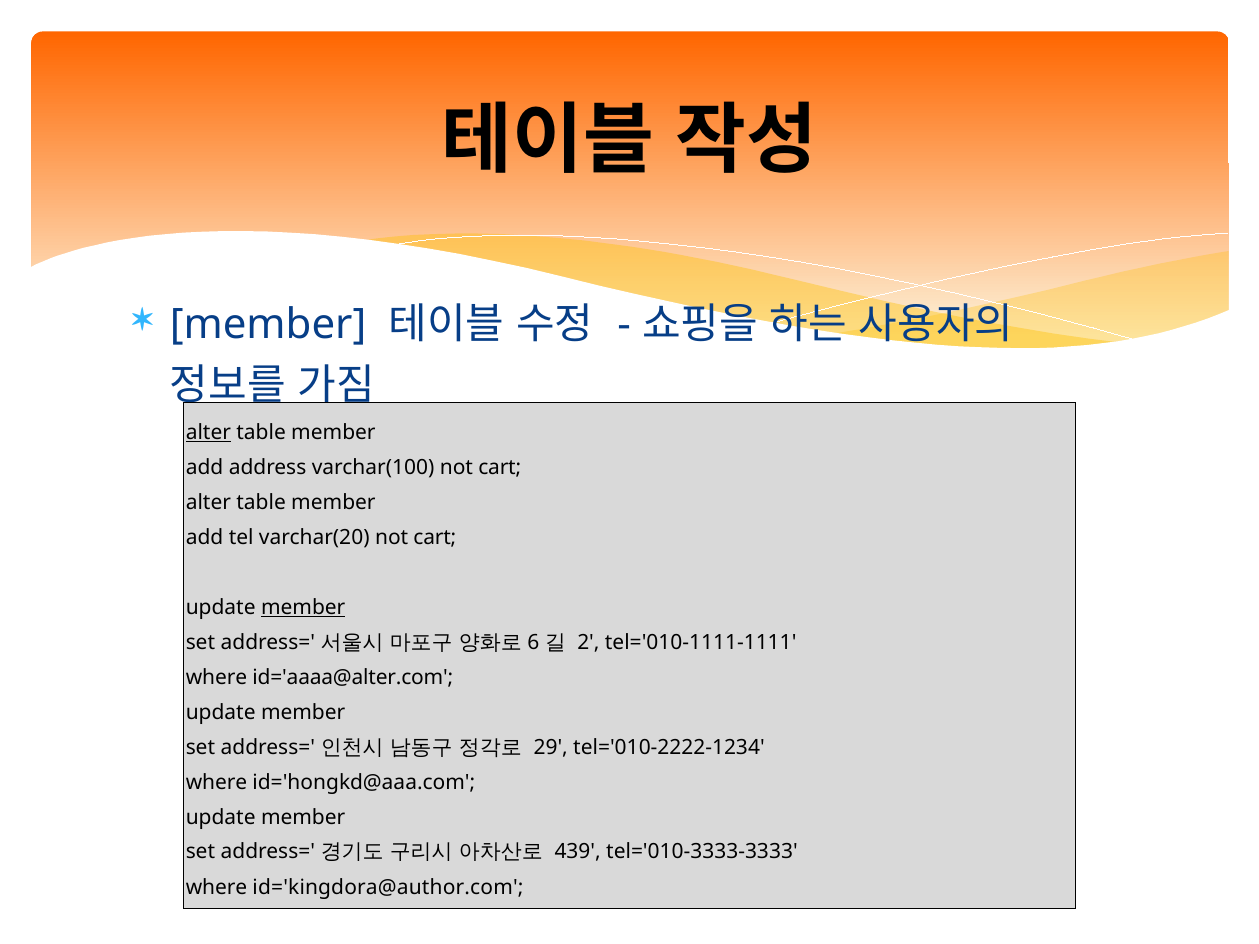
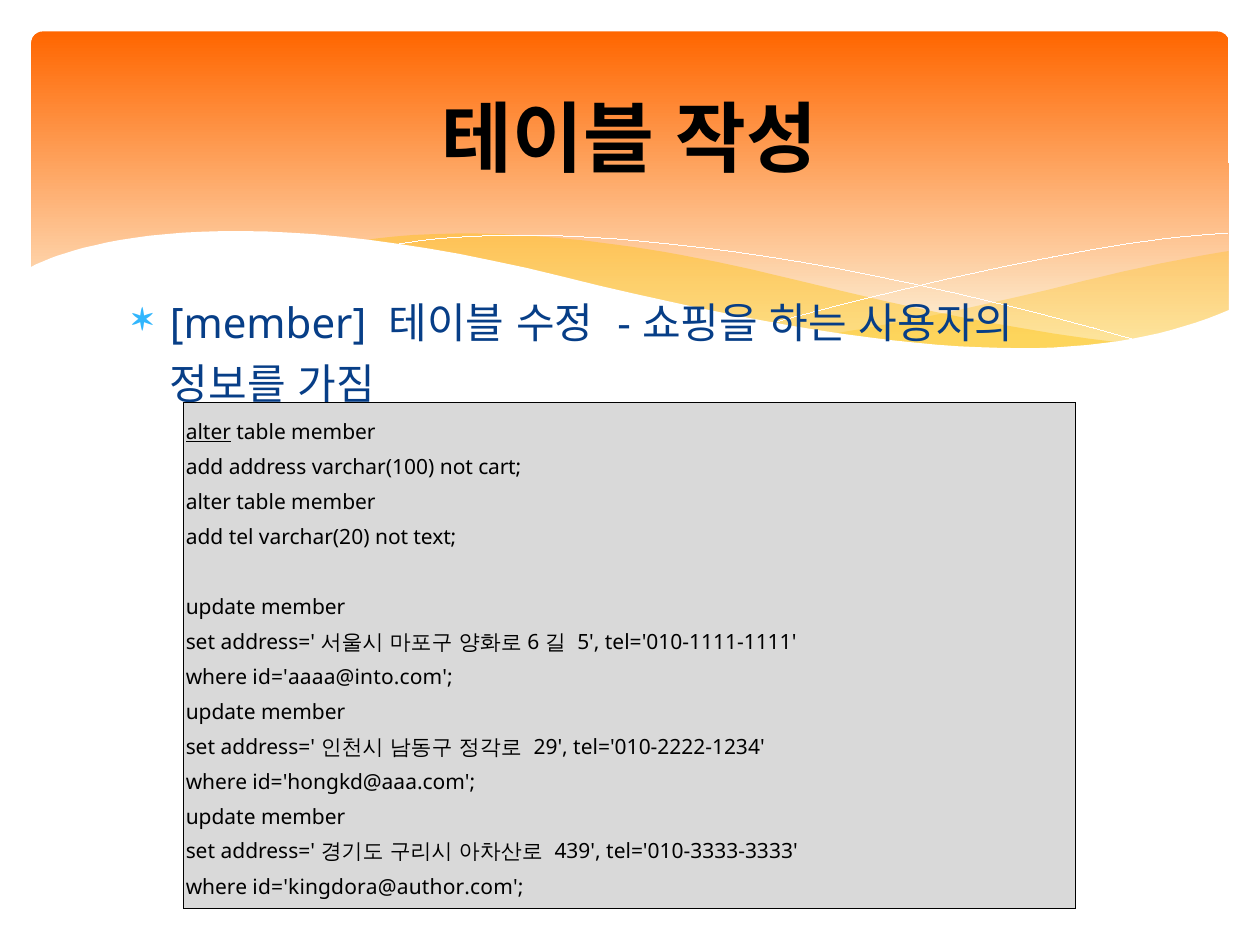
varchar(20 not cart: cart -> text (435, 538)
member underline: present -> none (303, 608)
2: 2 -> 5 (588, 642)
id='aaaa@alter.com: id='aaaa@alter.com -> id='aaaa@into.com (353, 678)
